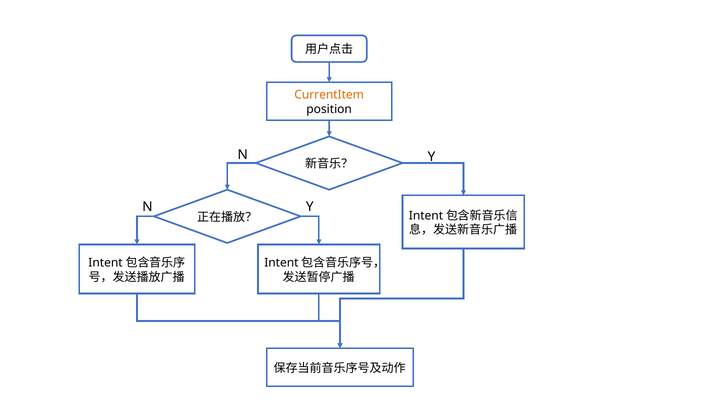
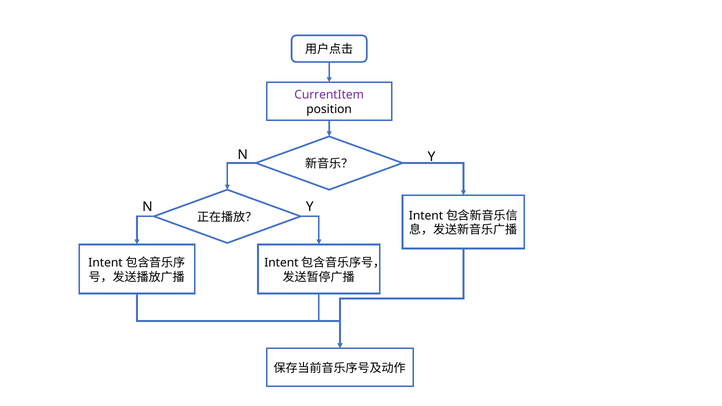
CurrentItem colour: orange -> purple (329, 95)
